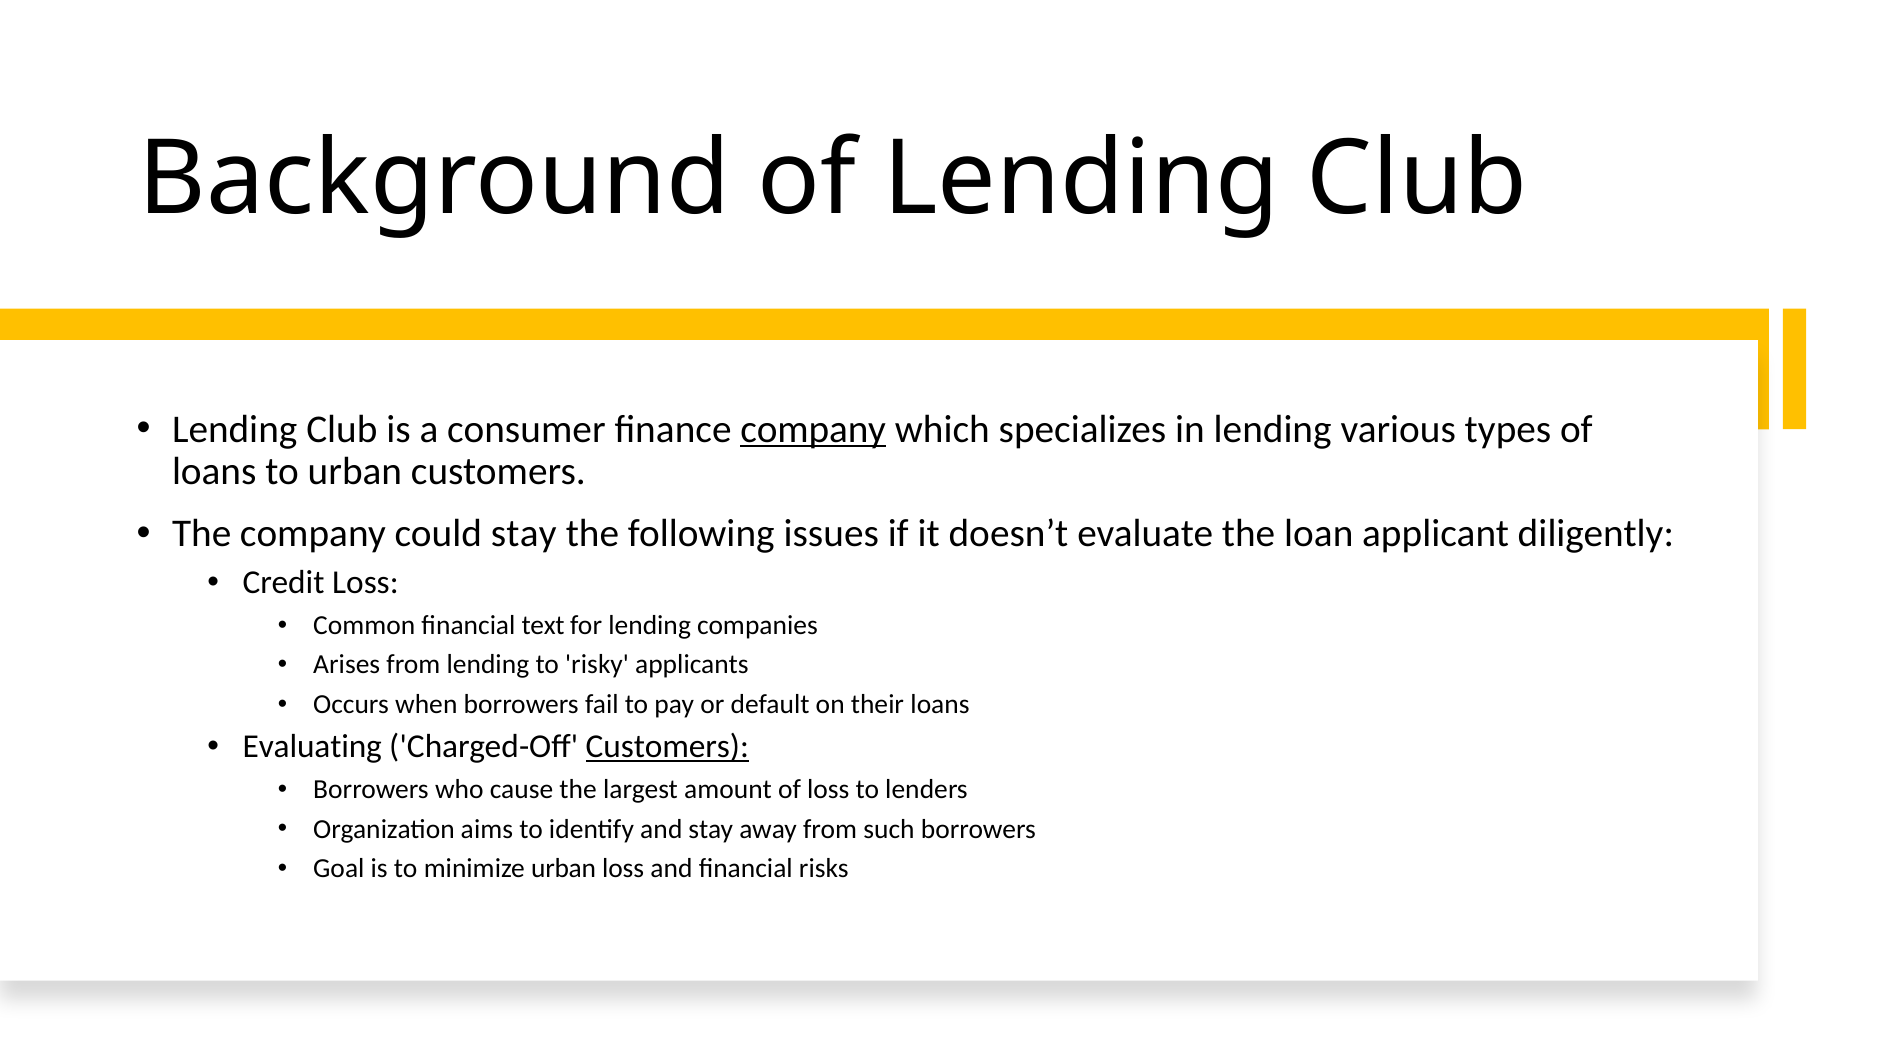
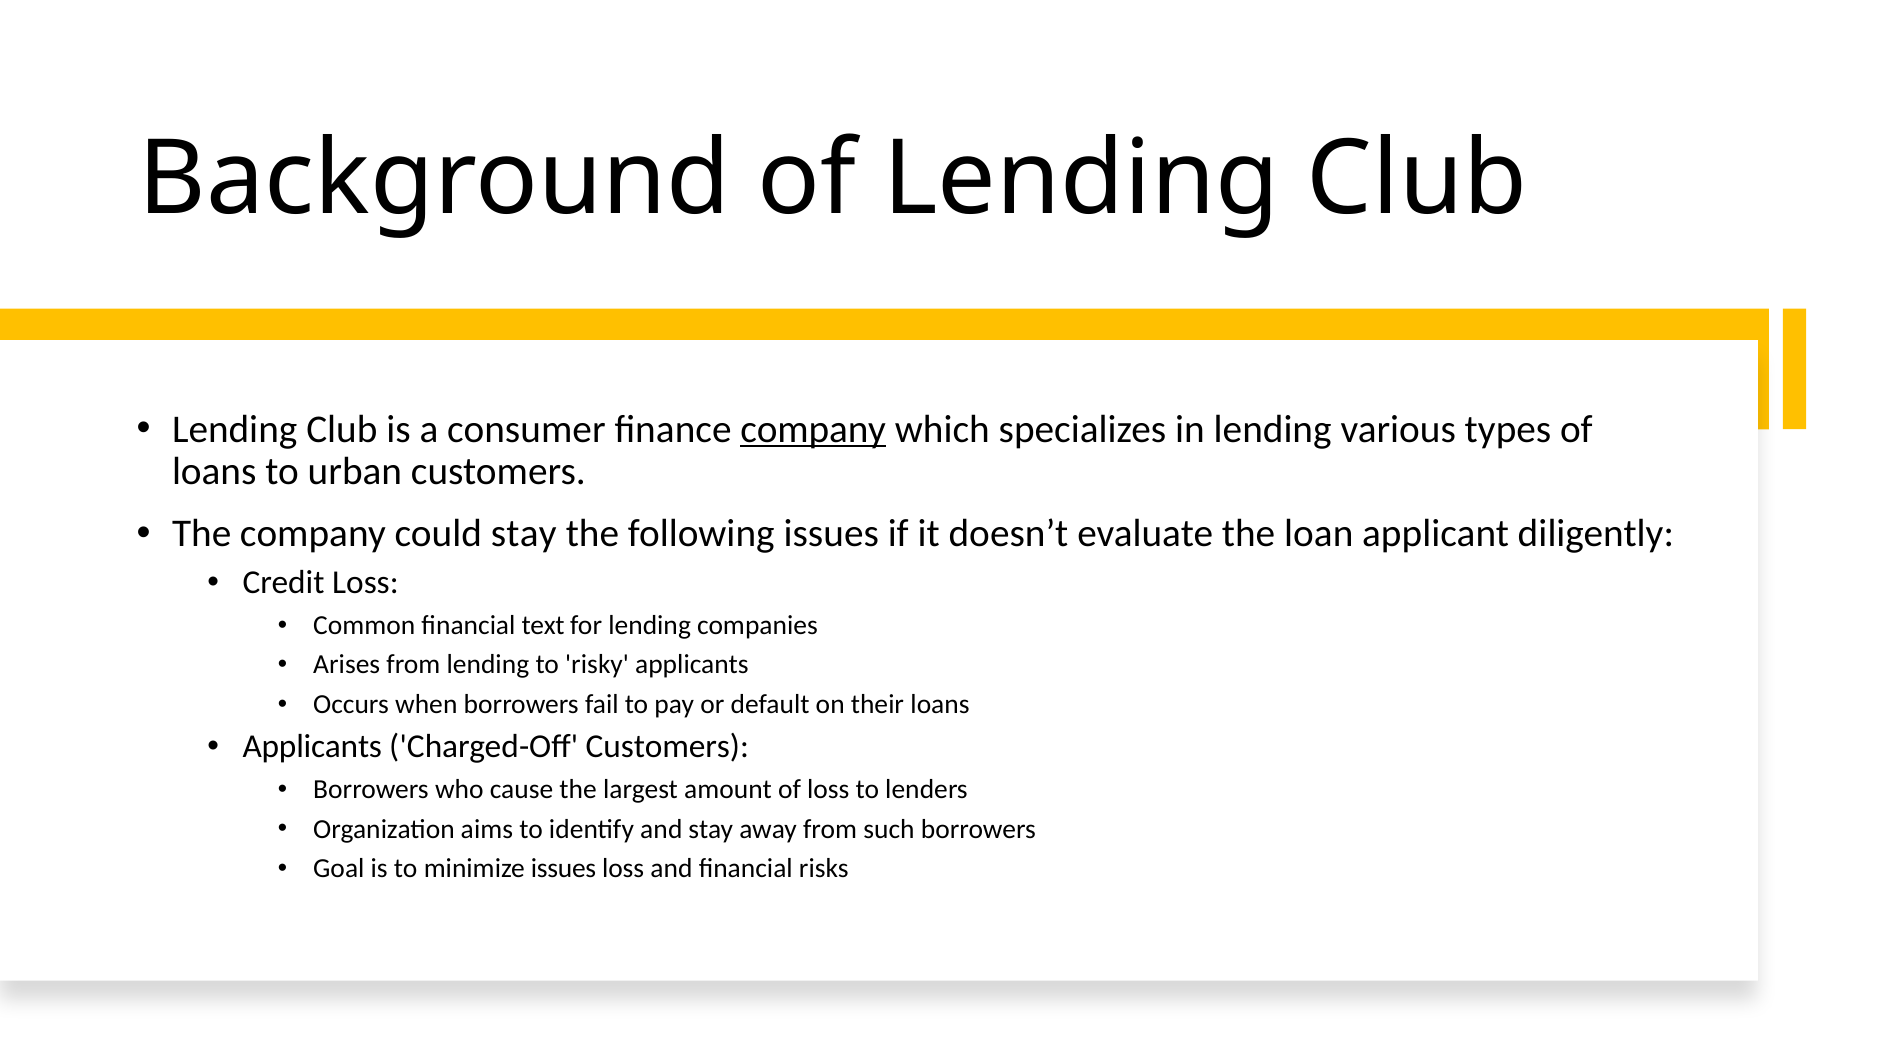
Evaluating: Evaluating -> Applicants (312, 747)
Customers underline: present -> none (667, 747)
minimize urban: urban -> issues (564, 869)
